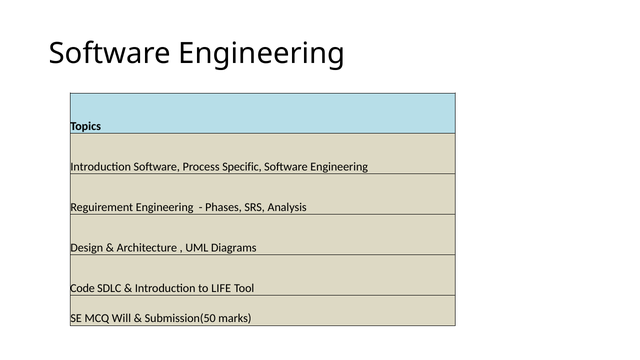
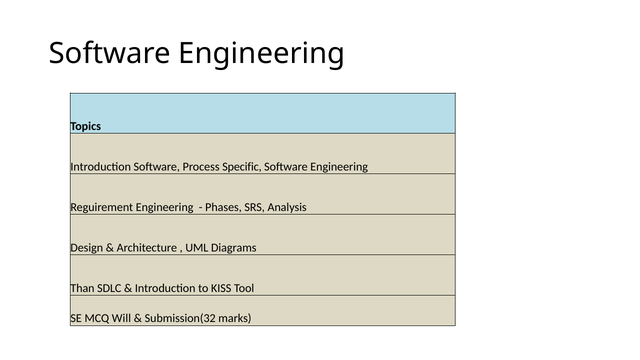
Code: Code -> Than (82, 288)
LIFE: LIFE -> KISS (221, 288)
Submission(50: Submission(50 -> Submission(32 (180, 318)
